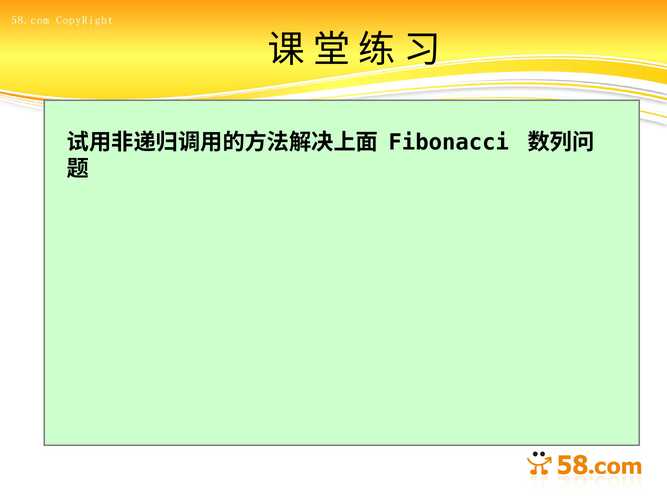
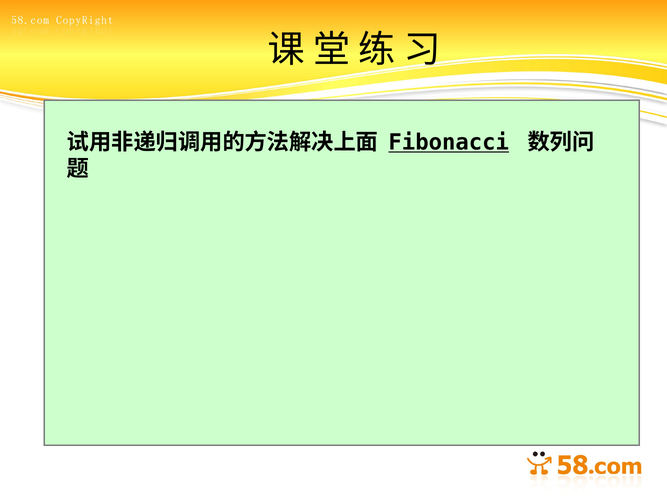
Fibonacci underline: none -> present (449, 142)
